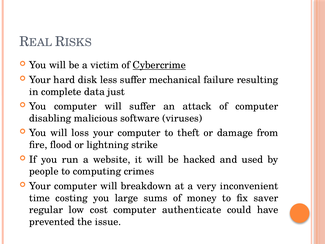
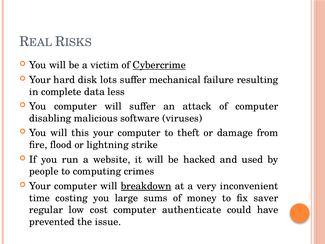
less: less -> lots (109, 80)
just: just -> less (116, 92)
loss: loss -> this (80, 133)
breakdown underline: none -> present (146, 186)
